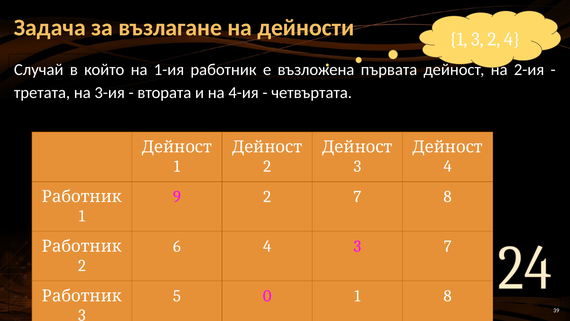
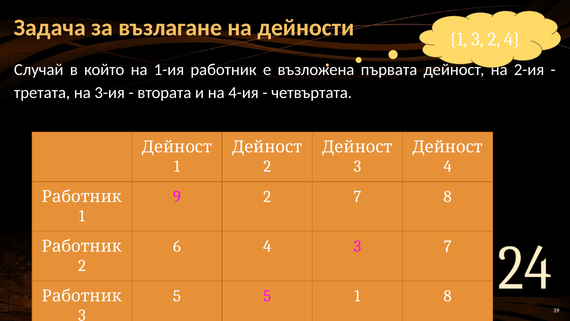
5 0: 0 -> 5 (267, 296)
